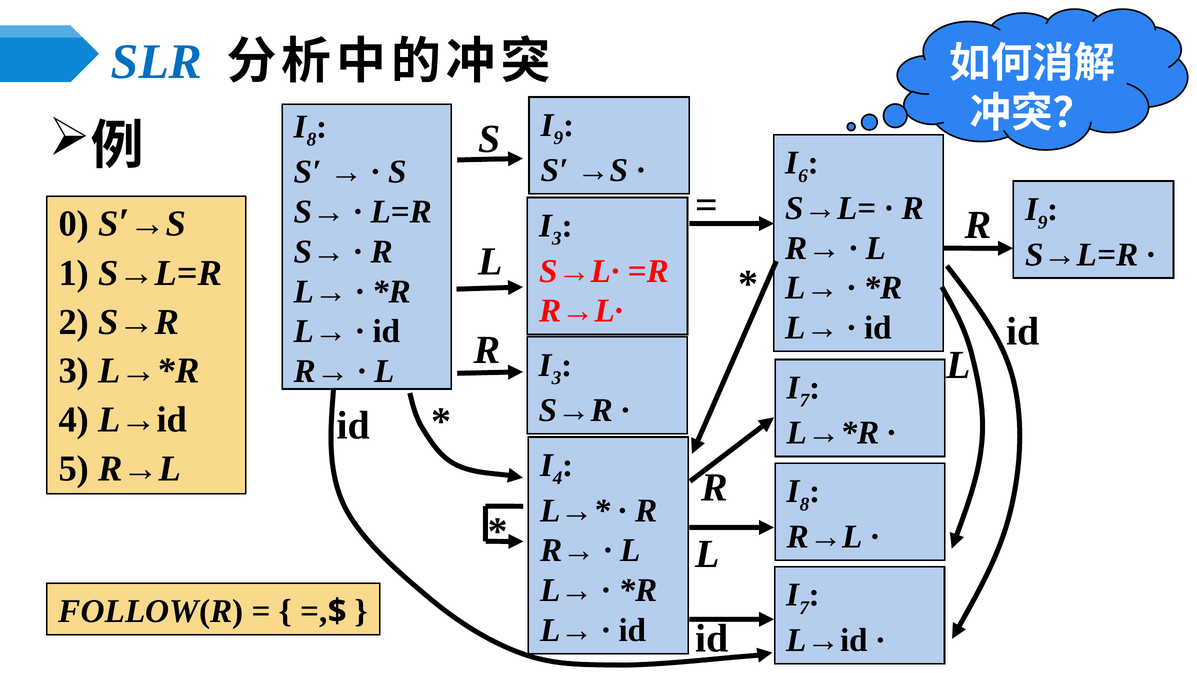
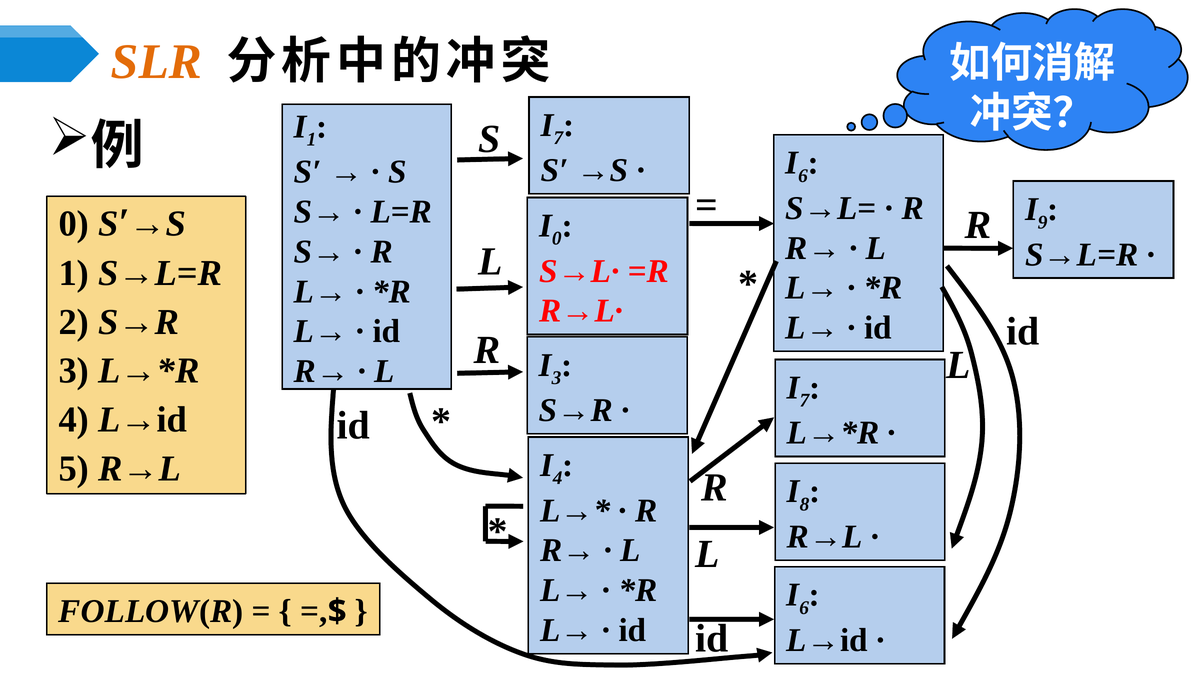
SLR colour: blue -> orange (157, 62)
9: 9 -> 7 (558, 138)
8: 8 -> 1 (312, 140)
3: 3 -> 0 (557, 239)
7: 7 -> 6 (804, 608)
